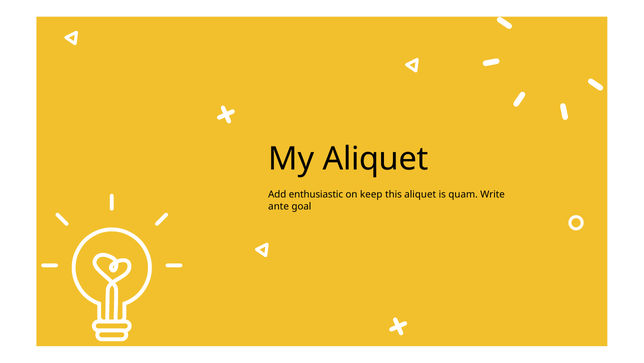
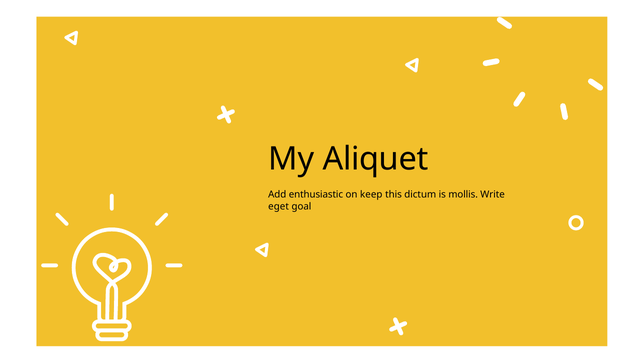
this aliquet: aliquet -> dictum (420, 194)
quam: quam -> mollis (463, 194)
ante: ante -> eget (279, 206)
